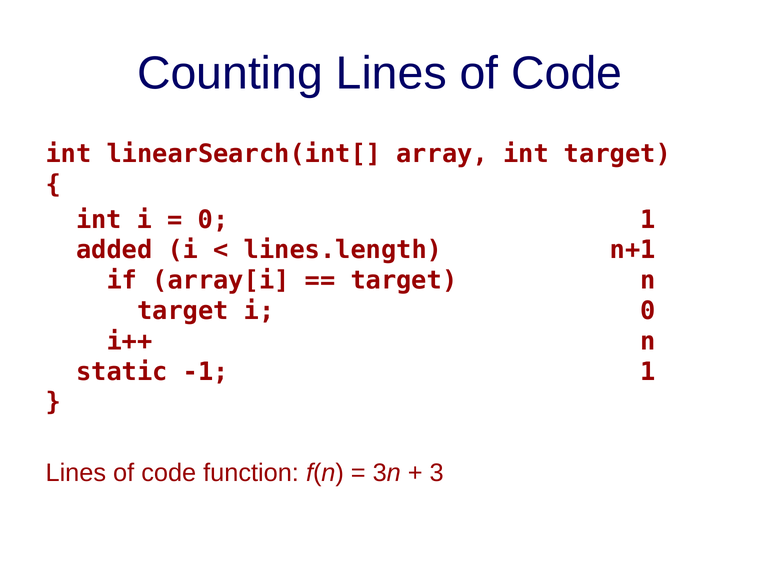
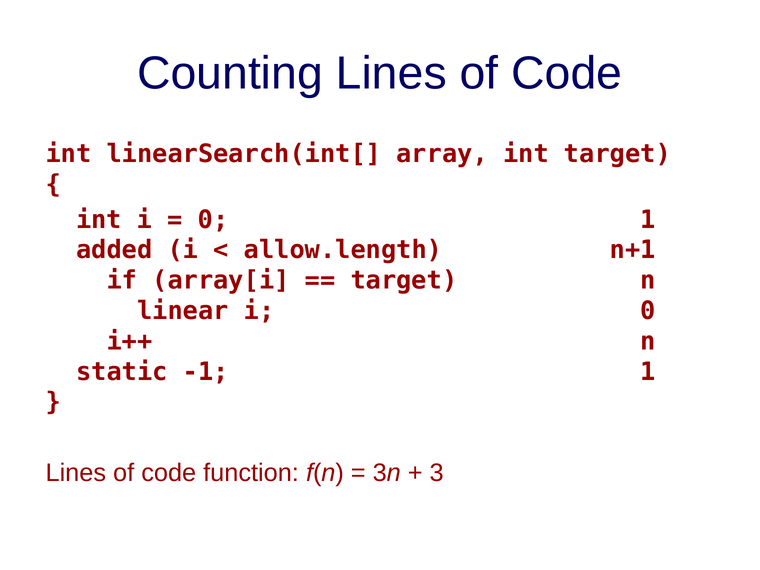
lines.length: lines.length -> allow.length (343, 250)
target: target -> linear (183, 311)
